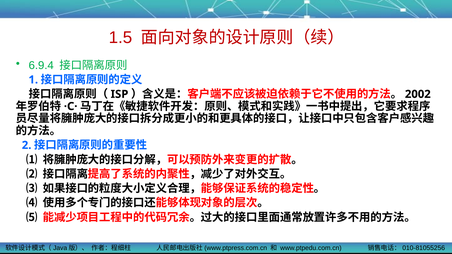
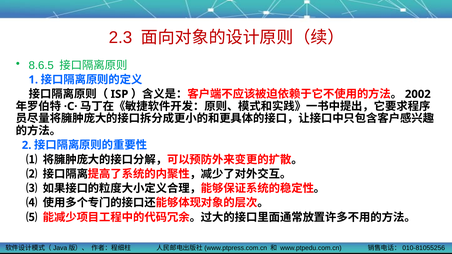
1.5: 1.5 -> 2.3 (120, 38)
6.9.4: 6.9.4 -> 8.6.5 (41, 65)
